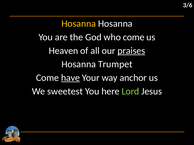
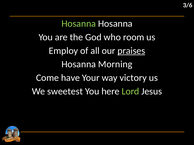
Hosanna colour: yellow -> light green (79, 24)
who come: come -> room (134, 37)
Heaven: Heaven -> Employ (63, 51)
Trumpet: Trumpet -> Morning (115, 64)
have underline: present -> none (70, 78)
anchor: anchor -> victory (133, 78)
